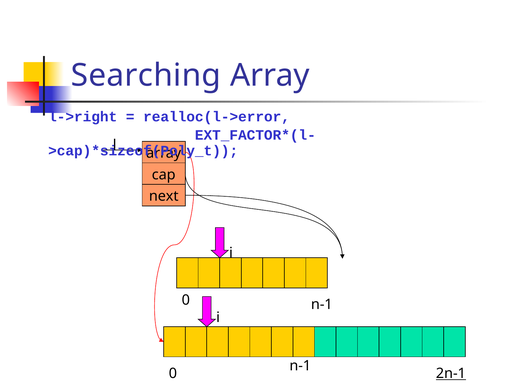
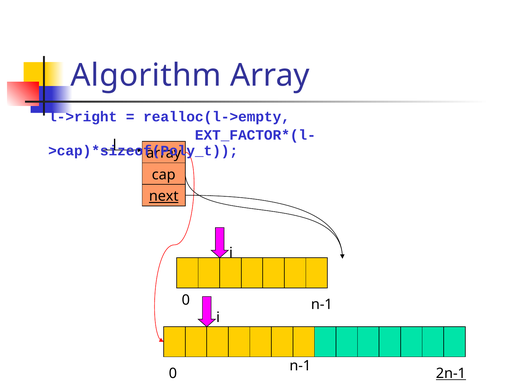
Searching: Searching -> Algorithm (146, 75)
realloc(l->error: realloc(l->error -> realloc(l->empty (217, 117)
next underline: none -> present (164, 196)
